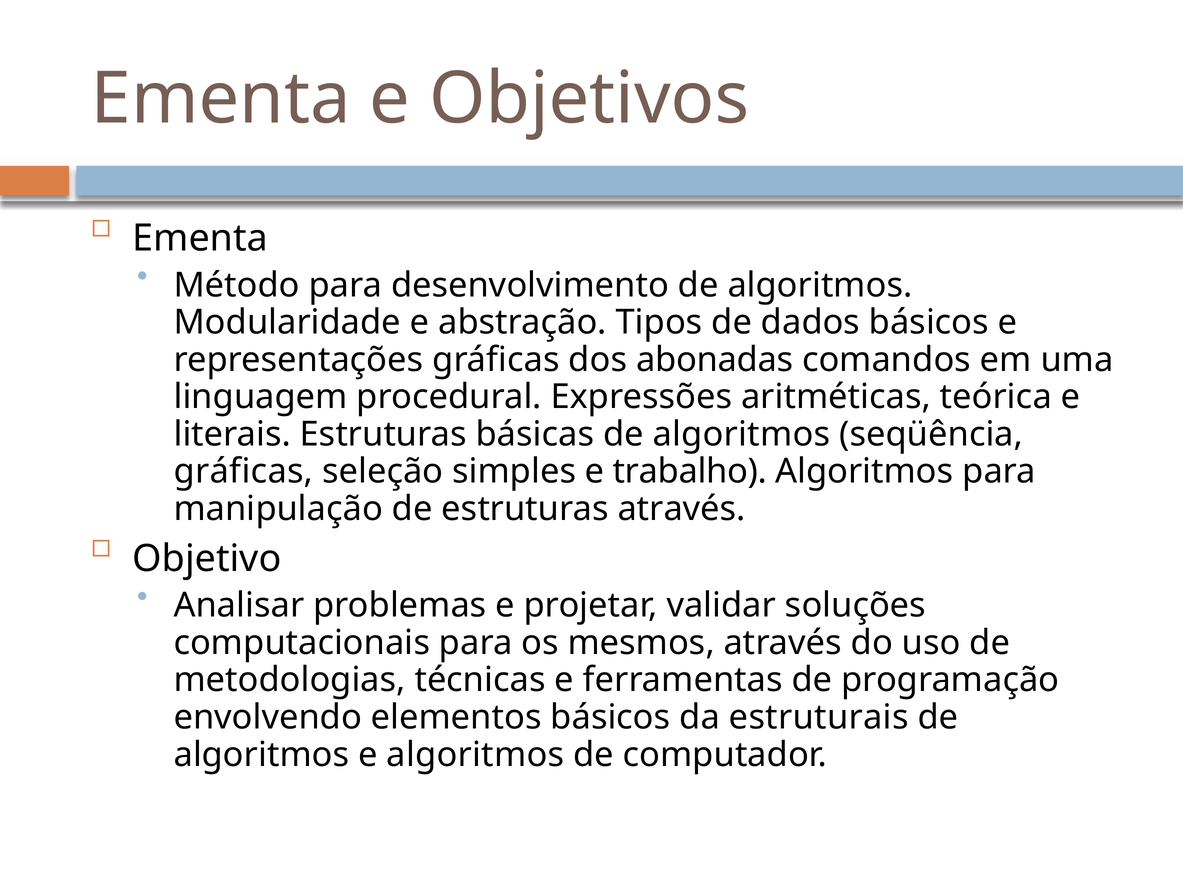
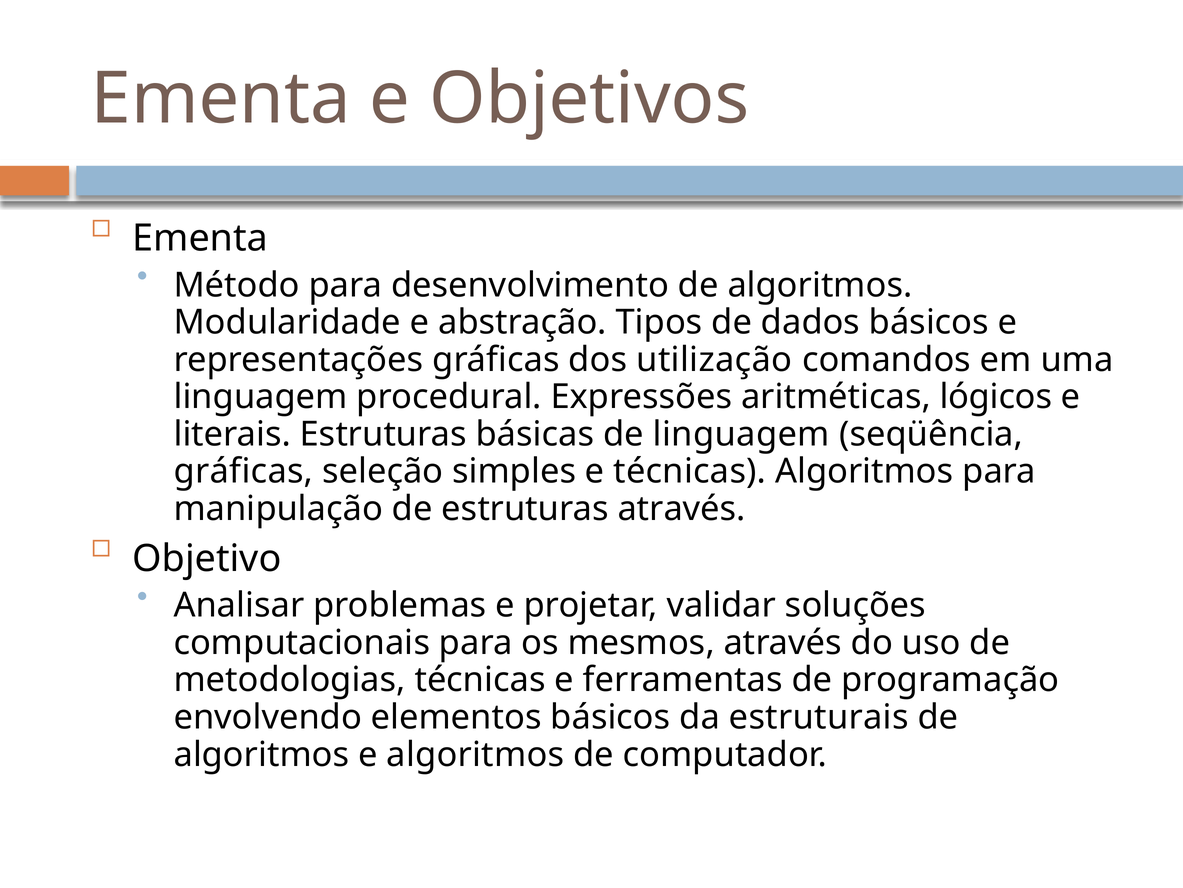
abonadas: abonadas -> utilização (714, 359)
teórica: teórica -> lógicos (996, 397)
básicas de algoritmos: algoritmos -> linguagem (741, 434)
e trabalho: trabalho -> técnicas (690, 471)
